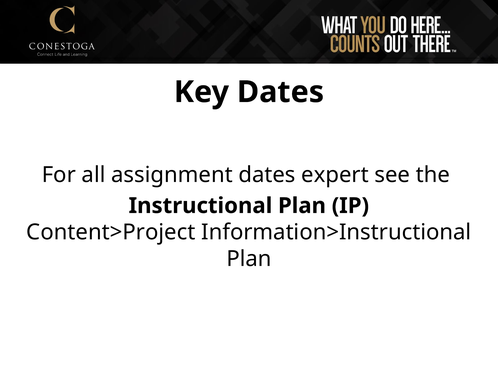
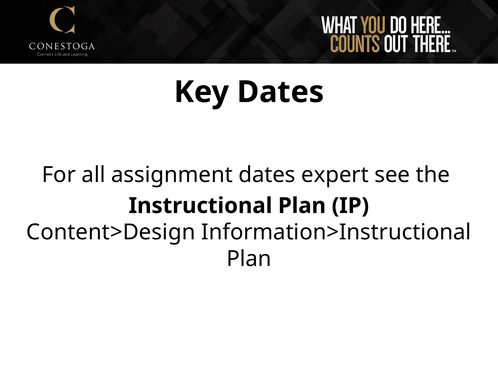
Content>Project: Content>Project -> Content>Design (111, 233)
